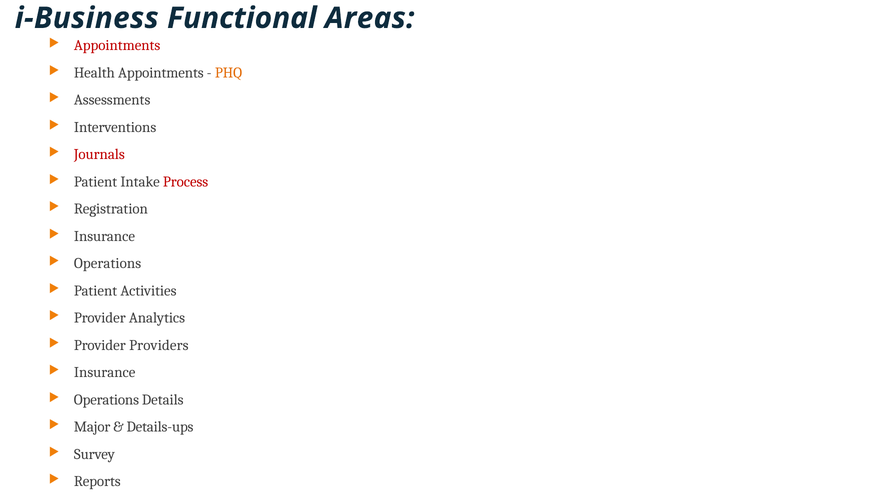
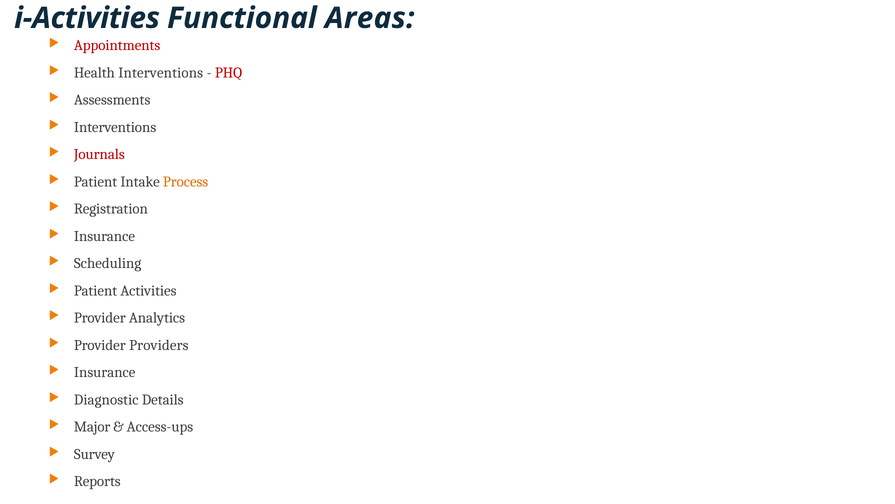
i-Business: i-Business -> i-Activities (87, 18)
Health Appointments: Appointments -> Interventions (161, 73)
PHQ colour: orange -> red (228, 73)
Process colour: red -> orange (186, 181)
Operations: Operations -> Scheduling (108, 263)
Operations: Operations -> Diagnostic (106, 399)
Details-ups: Details-ups -> Access-ups (160, 426)
